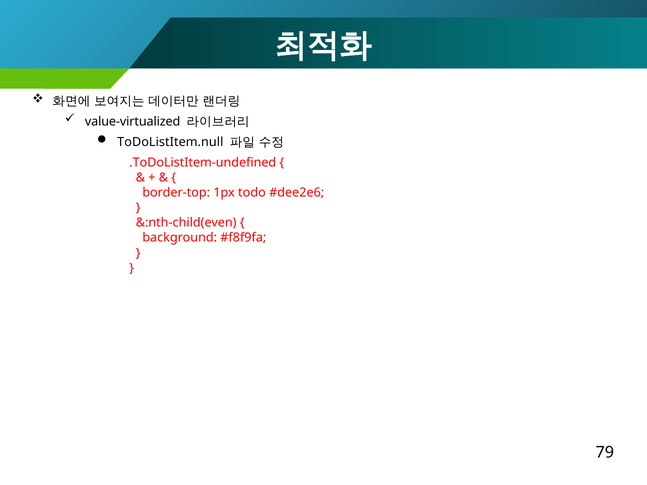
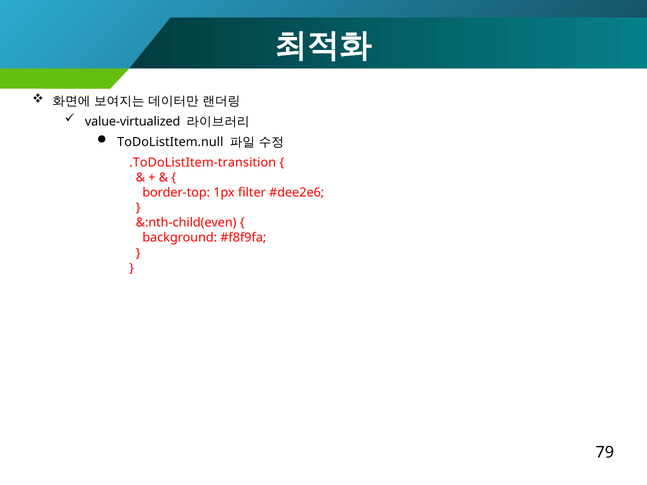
.ToDoListItem-undefined: .ToDoListItem-undefined -> .ToDoListItem-transition (203, 162)
todo: todo -> filter (252, 193)
